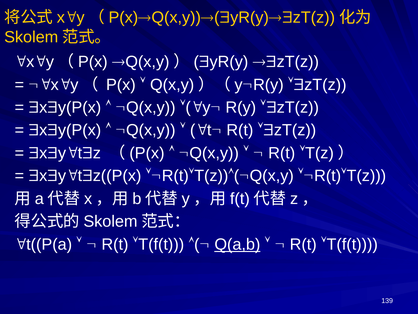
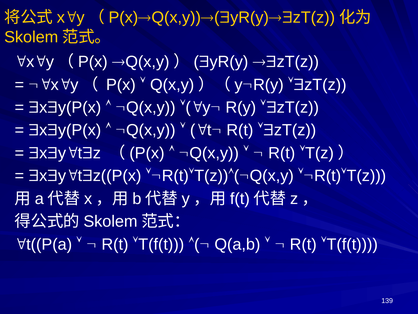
Q(a,b underline: present -> none (237, 244)
